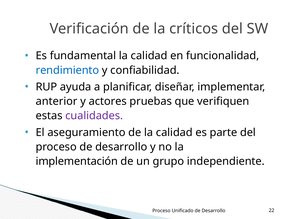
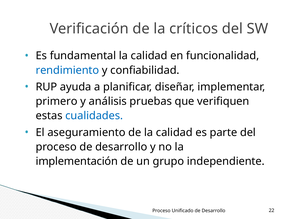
anterior: anterior -> primero (57, 101)
actores: actores -> análisis (108, 101)
cualidades colour: purple -> blue (94, 116)
